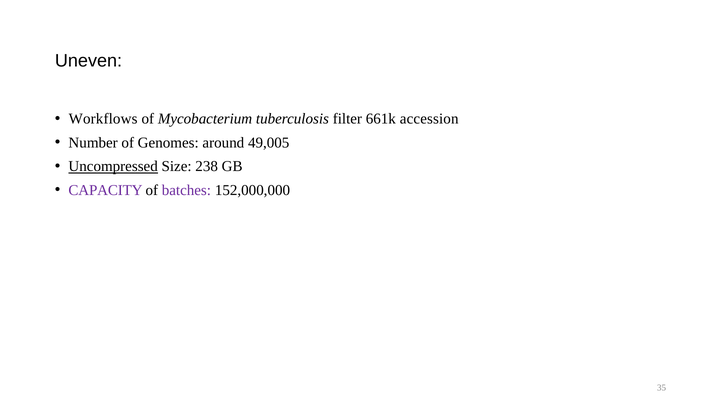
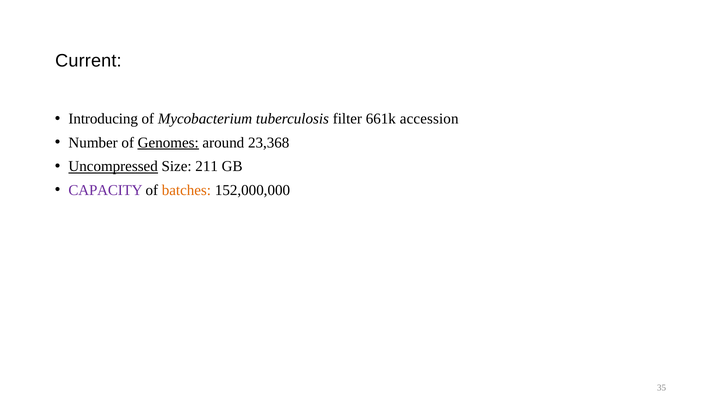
Uneven: Uneven -> Current (88, 61)
Workflows: Workflows -> Introducing (103, 119)
Genomes underline: none -> present (168, 142)
49,005: 49,005 -> 23,368 (269, 142)
238: 238 -> 211 (207, 166)
batches colour: purple -> orange (186, 190)
